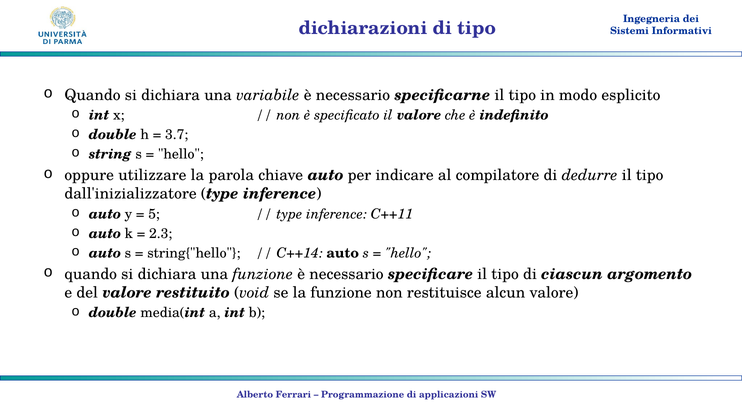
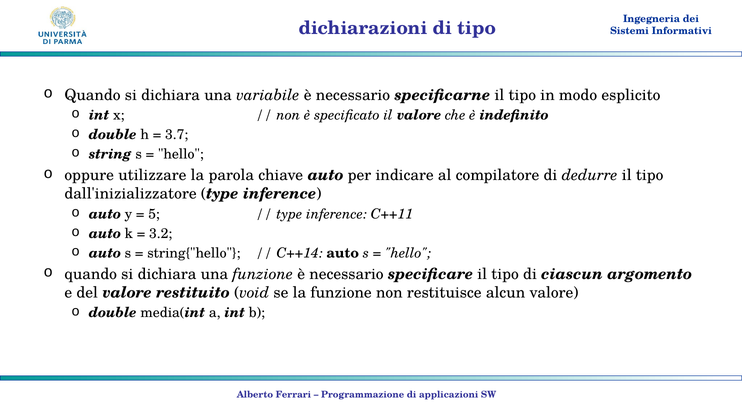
2.3: 2.3 -> 3.2 (161, 233)
